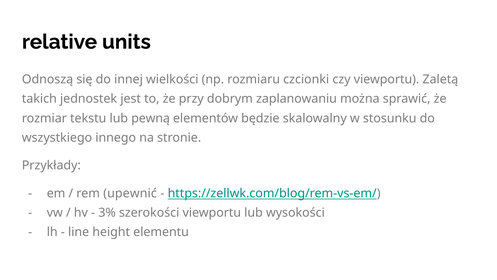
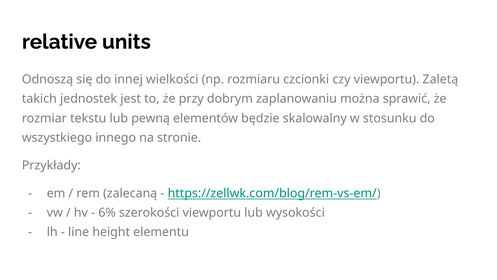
upewnić: upewnić -> zalecaną (130, 193)
3%: 3% -> 6% (107, 212)
